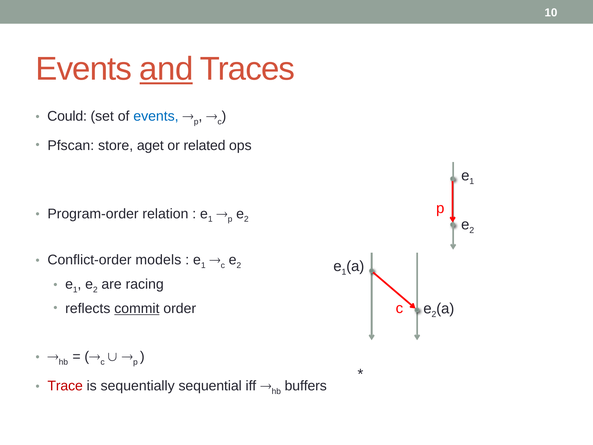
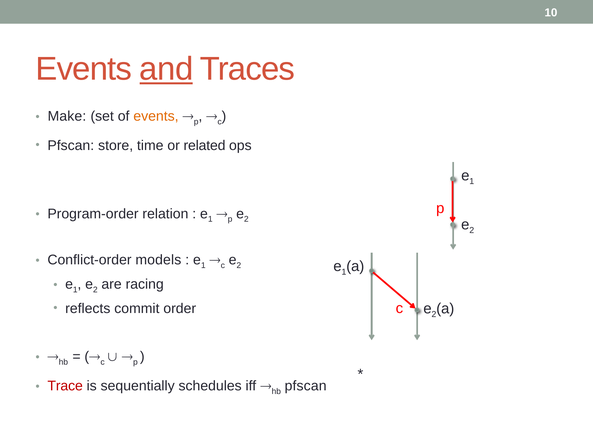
Could: Could -> Make (67, 116)
events colour: blue -> orange (156, 116)
aget: aget -> time (150, 145)
commit underline: present -> none (137, 308)
sequential: sequential -> schedules (210, 386)
buffers: buffers -> pfscan (306, 386)
